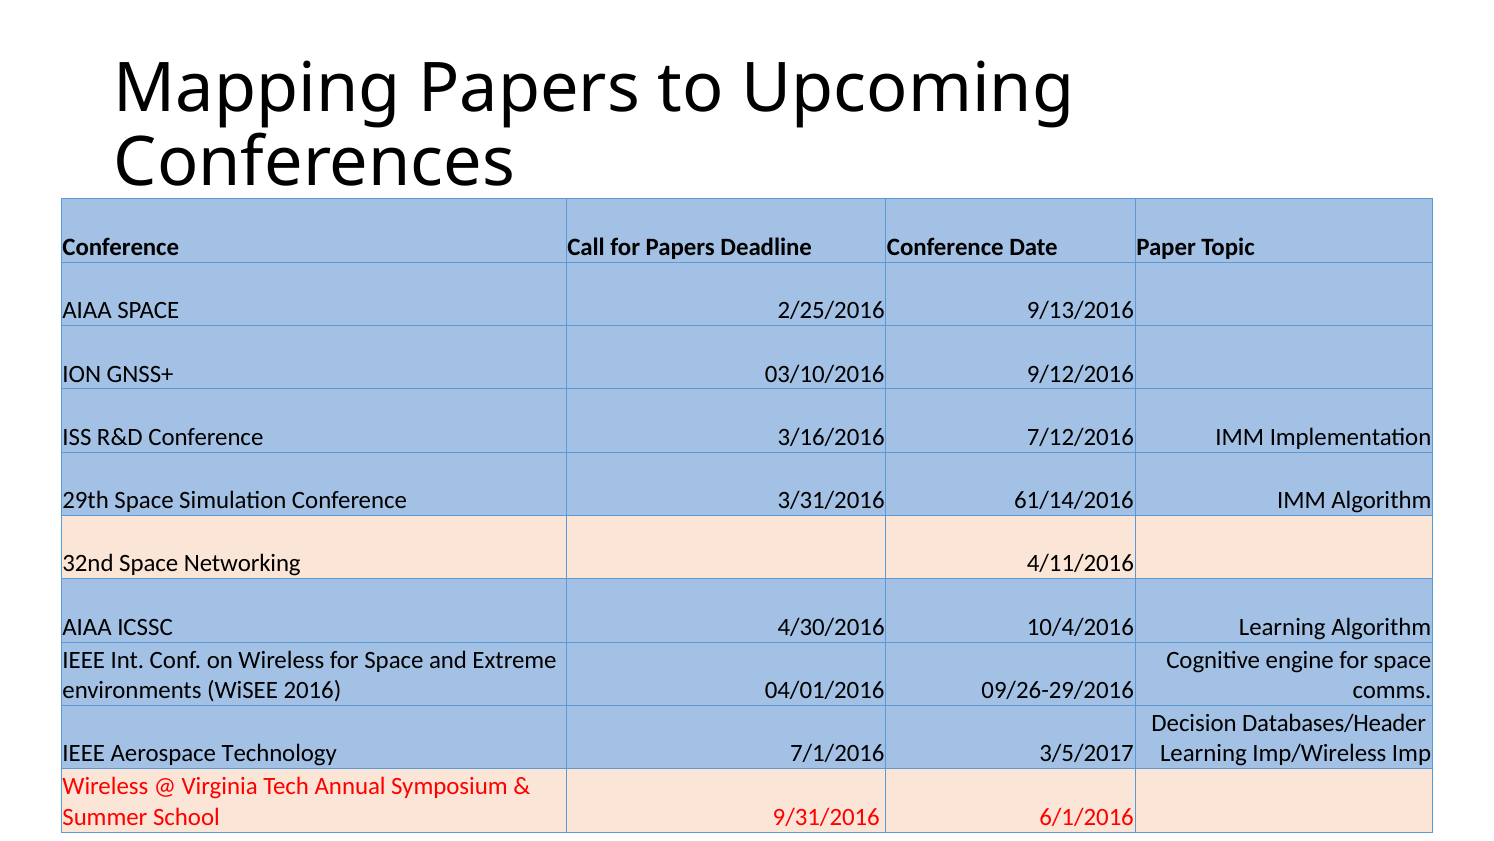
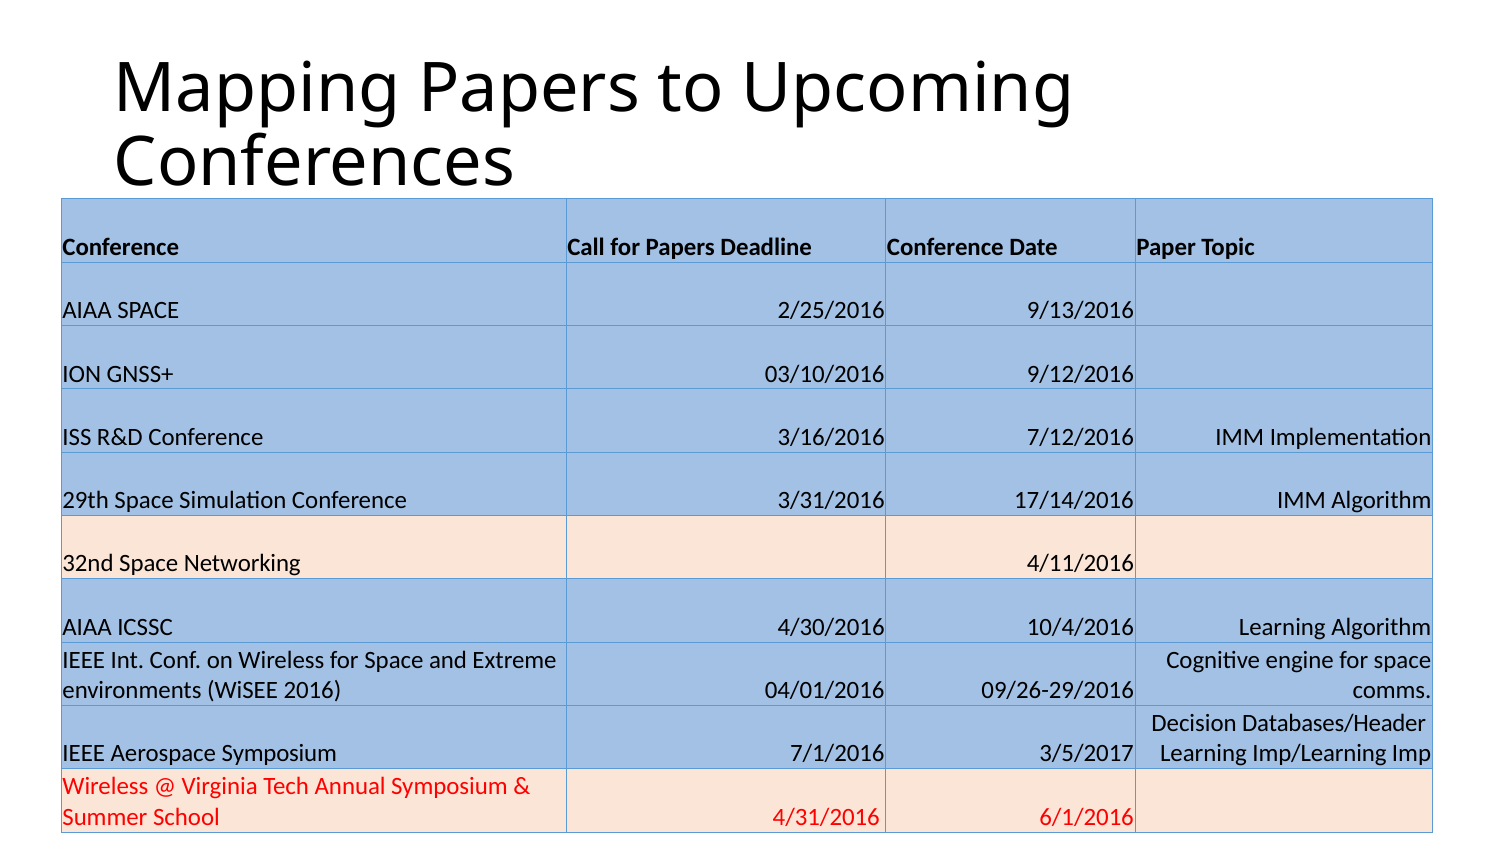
61/14/2016: 61/14/2016 -> 17/14/2016 (1074, 500)
Aerospace Technology: Technology -> Symposium (279, 753)
Imp/Wireless: Imp/Wireless -> Imp/Learning (1319, 753)
9/31/2016: 9/31/2016 -> 4/31/2016 (826, 816)
